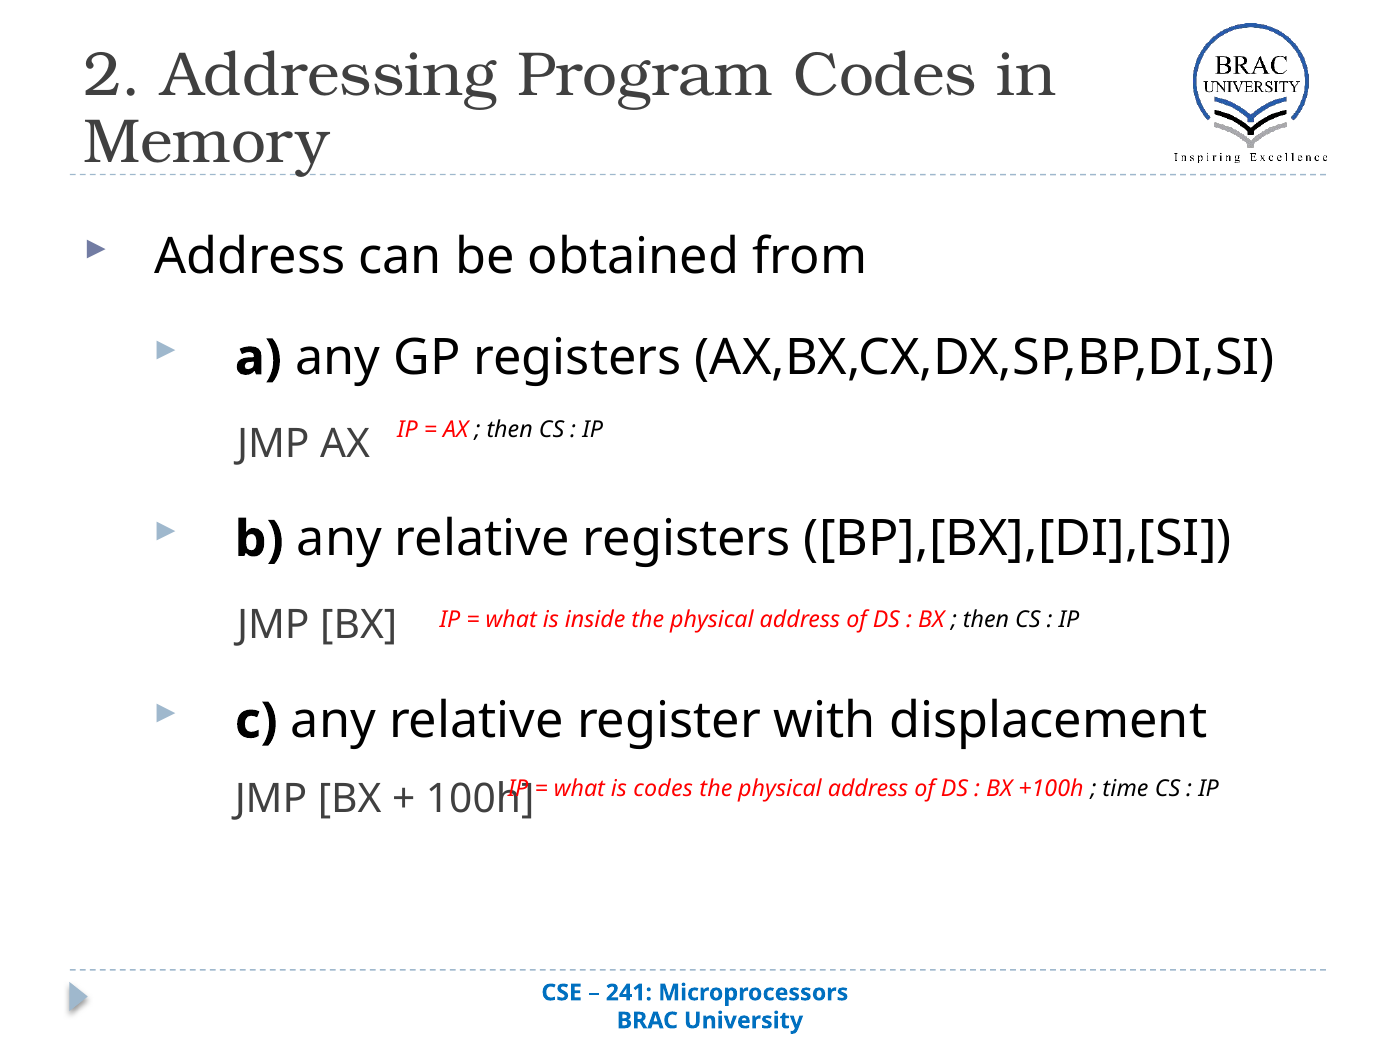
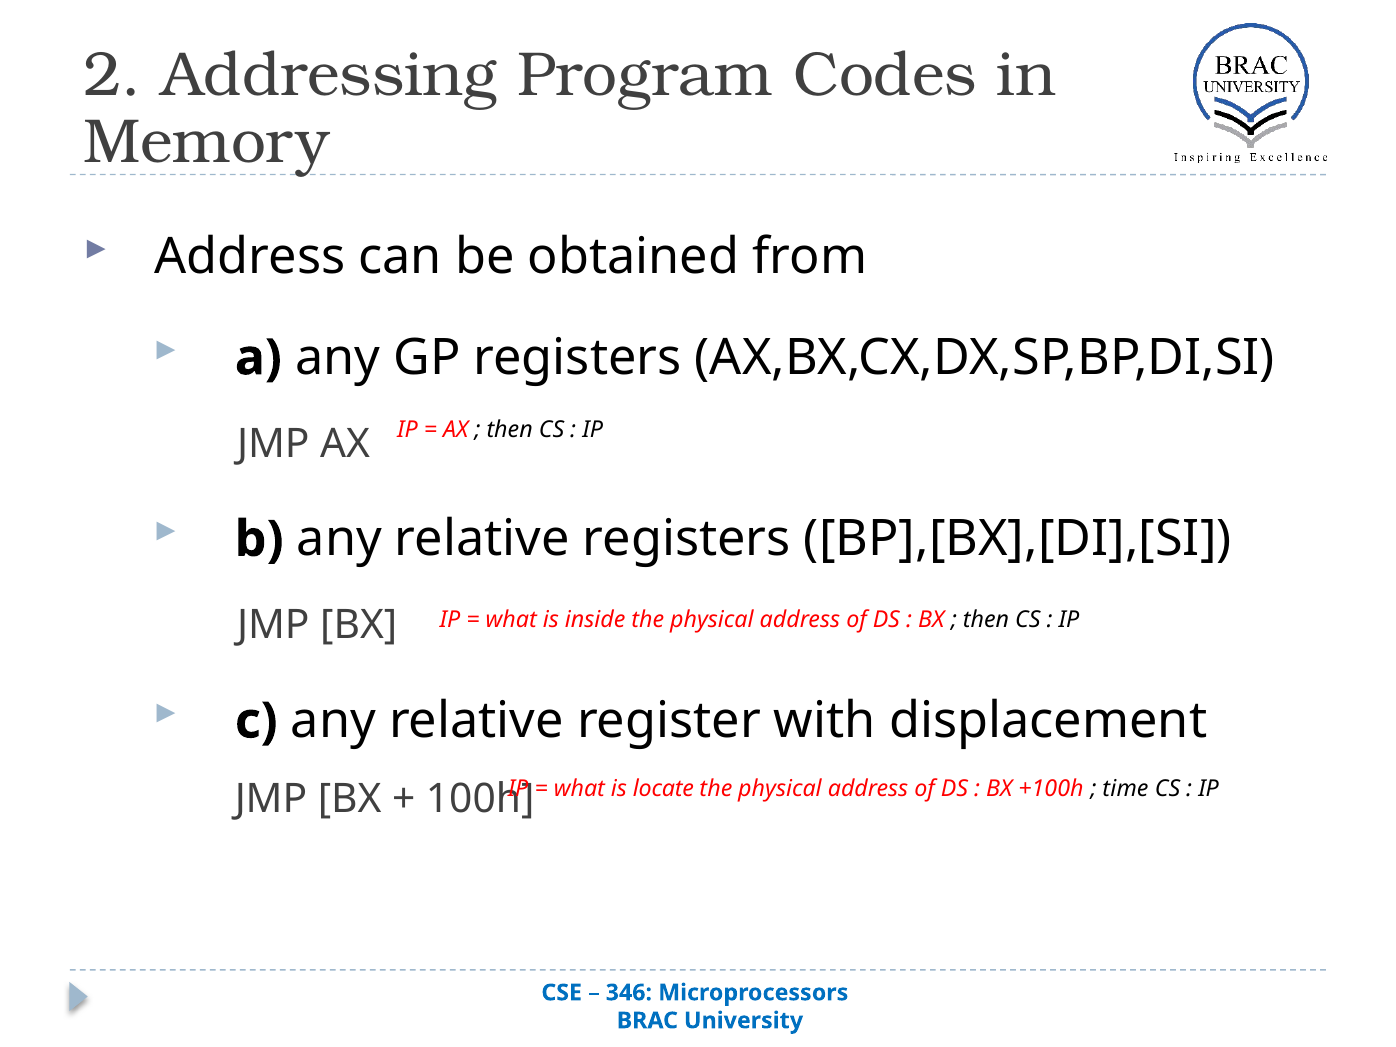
is codes: codes -> locate (663, 789)
241: 241 -> 346 (629, 993)
